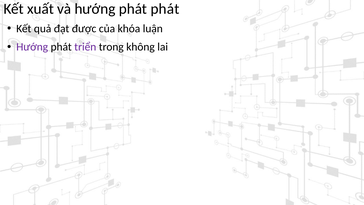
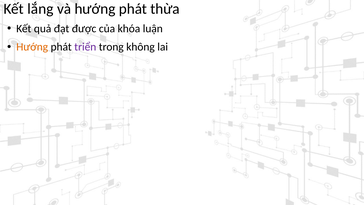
xuất: xuất -> lắng (40, 9)
phát phát: phát -> thừa (165, 9)
Hướng colour: purple -> orange (32, 47)
